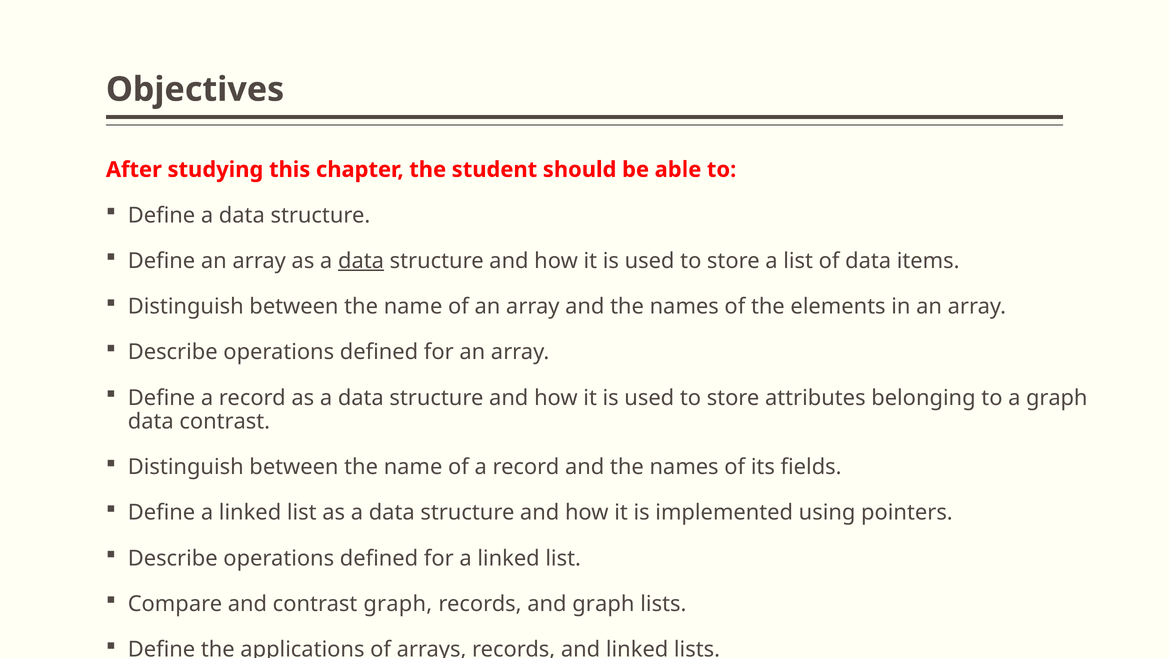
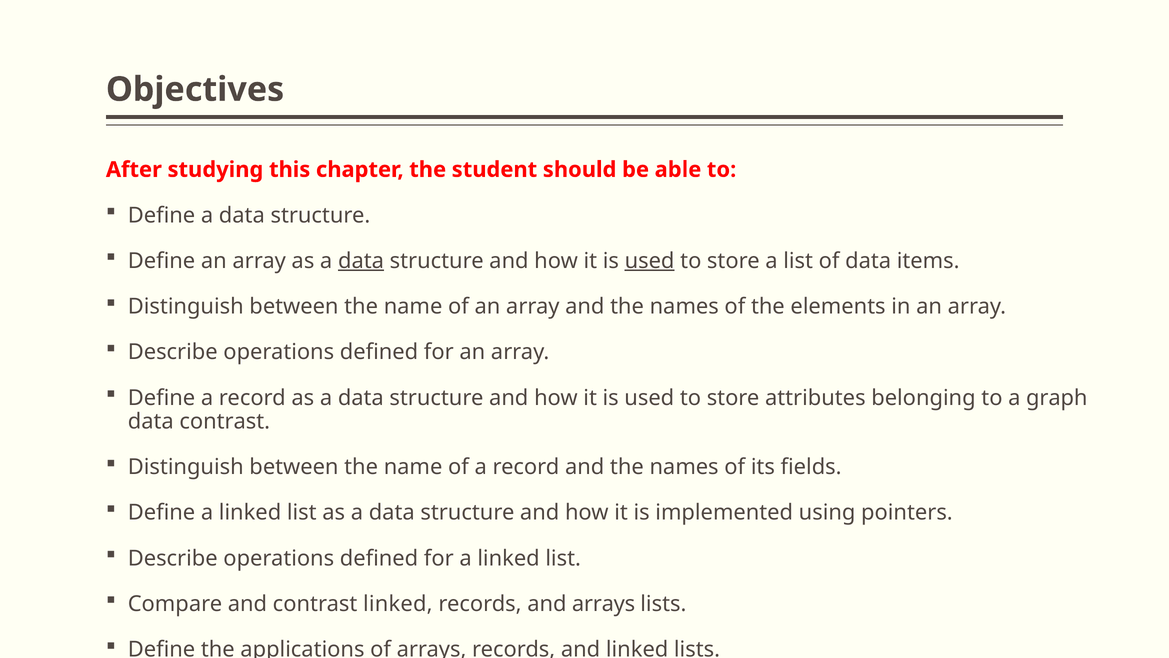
used underline: none -> present (650, 261)
contrast graph: graph -> linked (398, 604)
and graph: graph -> arrays (604, 604)
